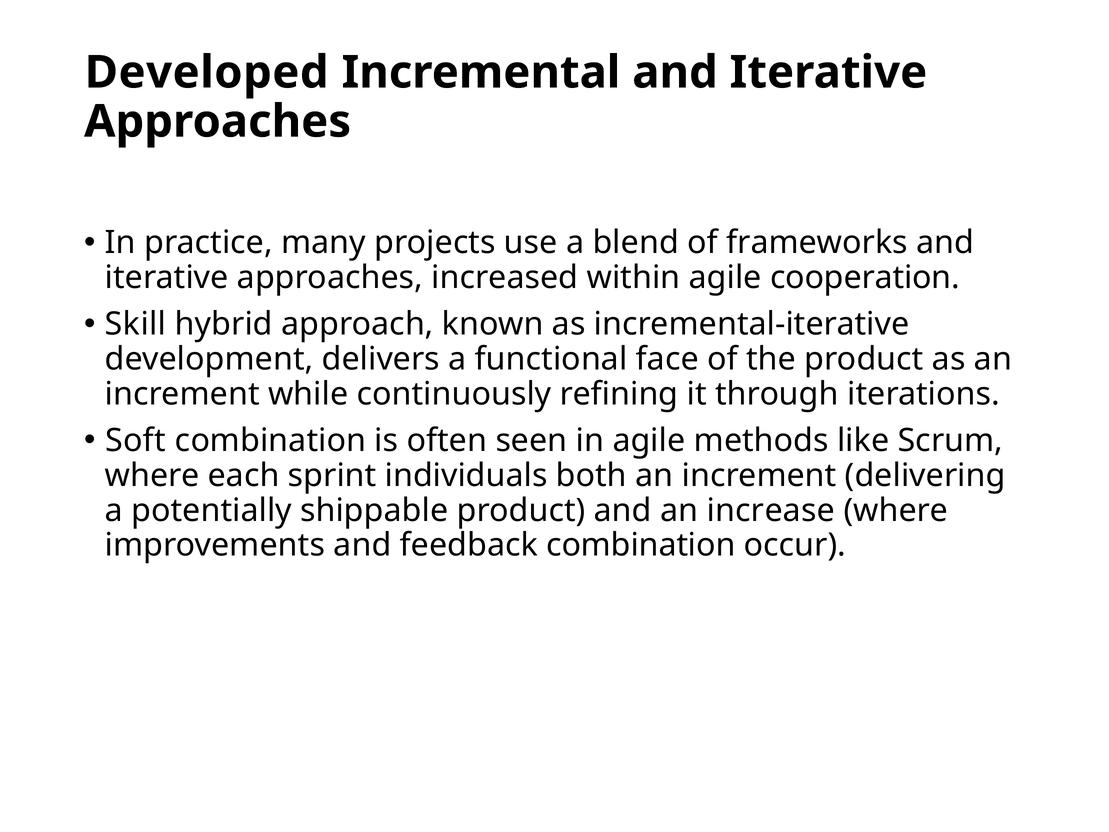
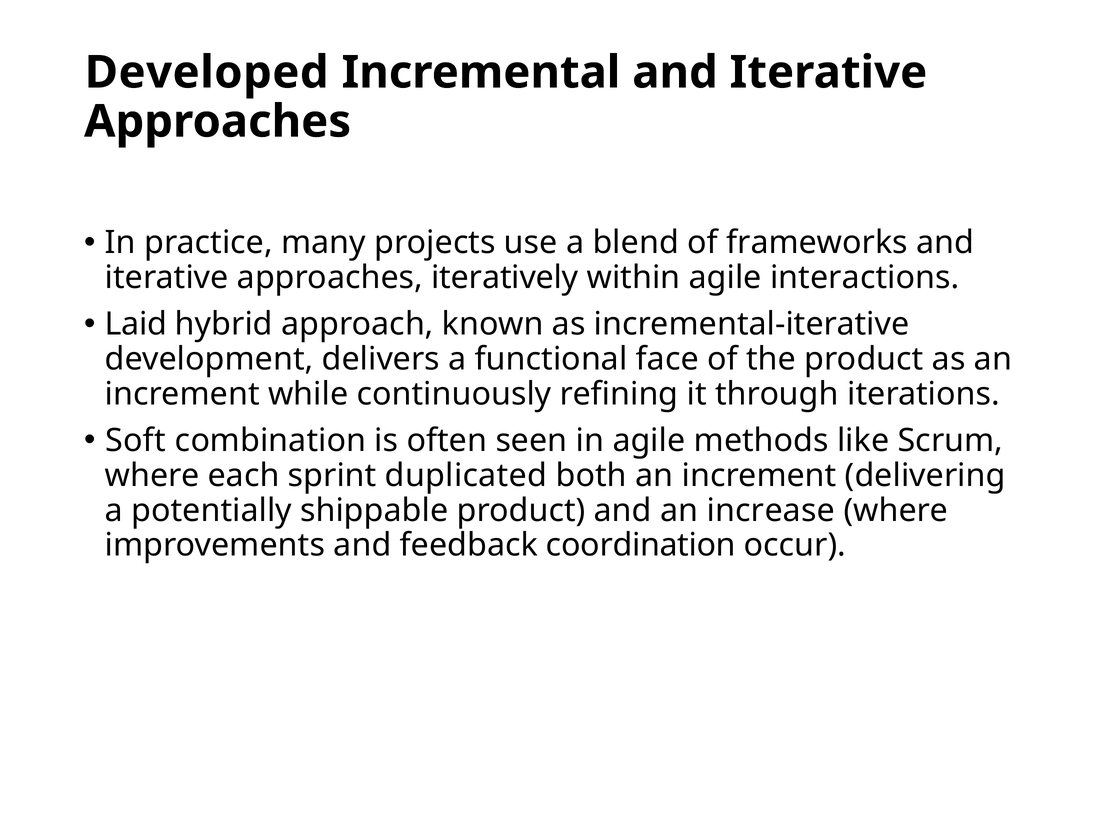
increased: increased -> iteratively (505, 278)
cooperation: cooperation -> interactions (865, 278)
Skill: Skill -> Laid (136, 324)
individuals: individuals -> duplicated (466, 475)
feedback combination: combination -> coordination (641, 545)
